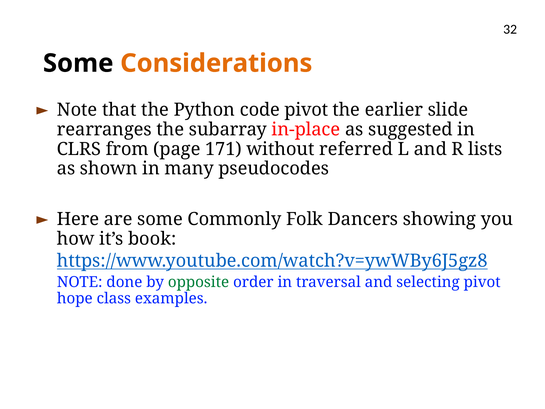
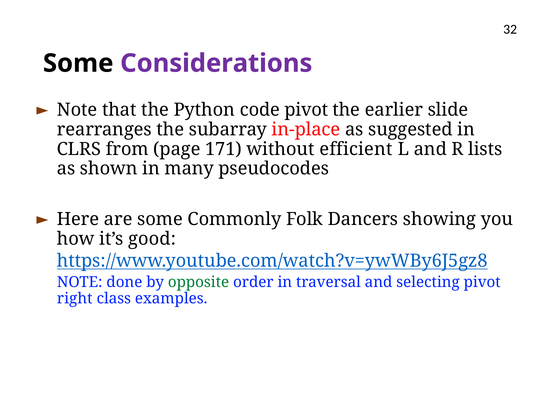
Considerations colour: orange -> purple (216, 63)
referred: referred -> efficient (356, 149)
book: book -> good (152, 239)
hope: hope -> right (75, 298)
